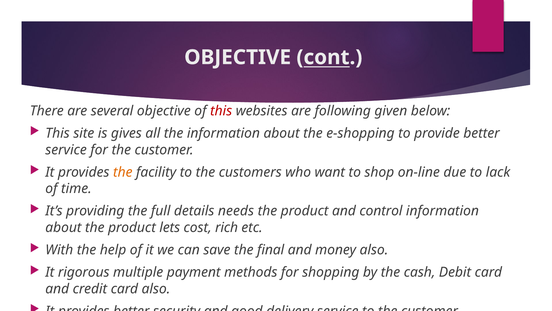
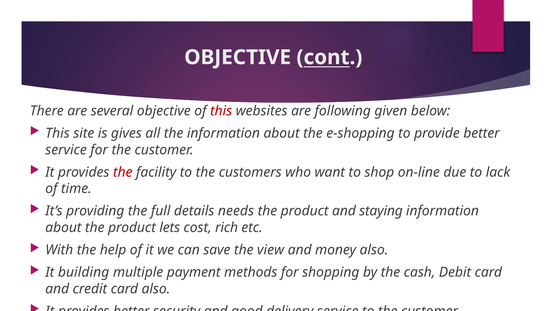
the colour: orange -> red (123, 172)
control: control -> staying (381, 211)
final: final -> view (271, 250)
rigorous: rigorous -> building (84, 272)
